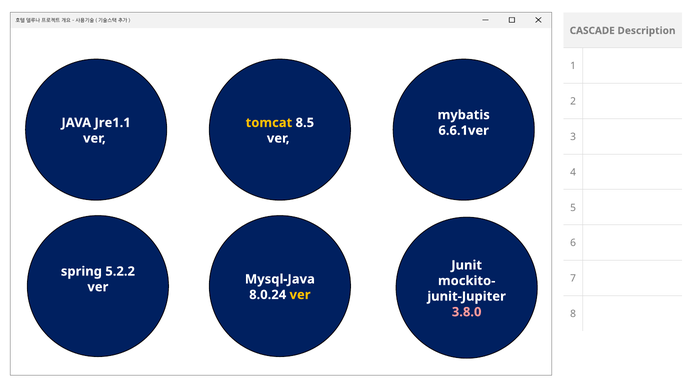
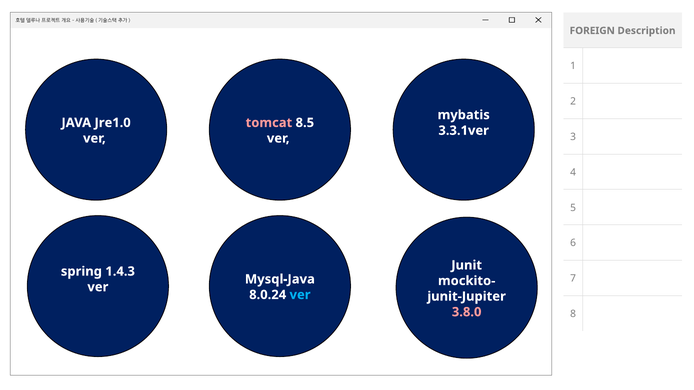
CASCADE: CASCADE -> FOREIGN (592, 31)
Jre1.1: Jre1.1 -> Jre1.0 (113, 123)
tomcat colour: yellow -> pink (269, 123)
6.6.1ver: 6.6.1ver -> 3.3.1ver (464, 131)
5.2.2: 5.2.2 -> 1.4.3 (120, 272)
ver colour: yellow -> light blue (300, 295)
